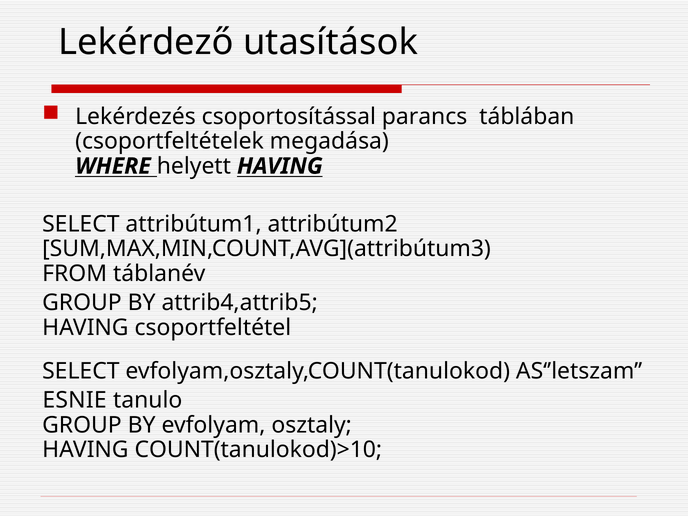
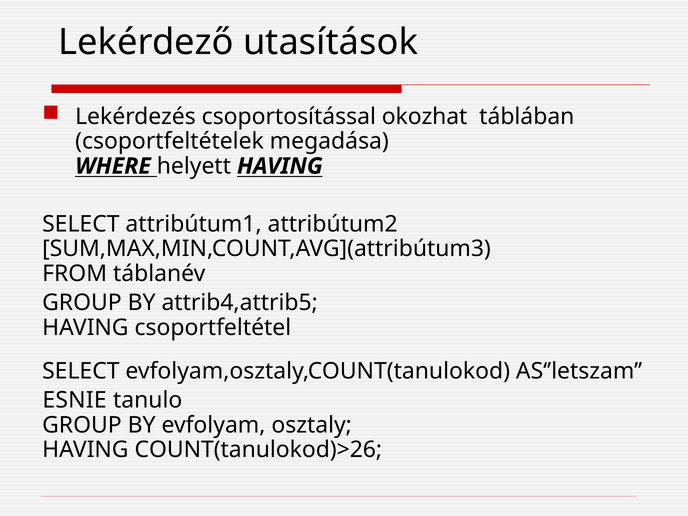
parancs: parancs -> okozhat (425, 117)
COUNT(tanulokod)>10: COUNT(tanulokod)>10 -> COUNT(tanulokod)>26 (258, 450)
